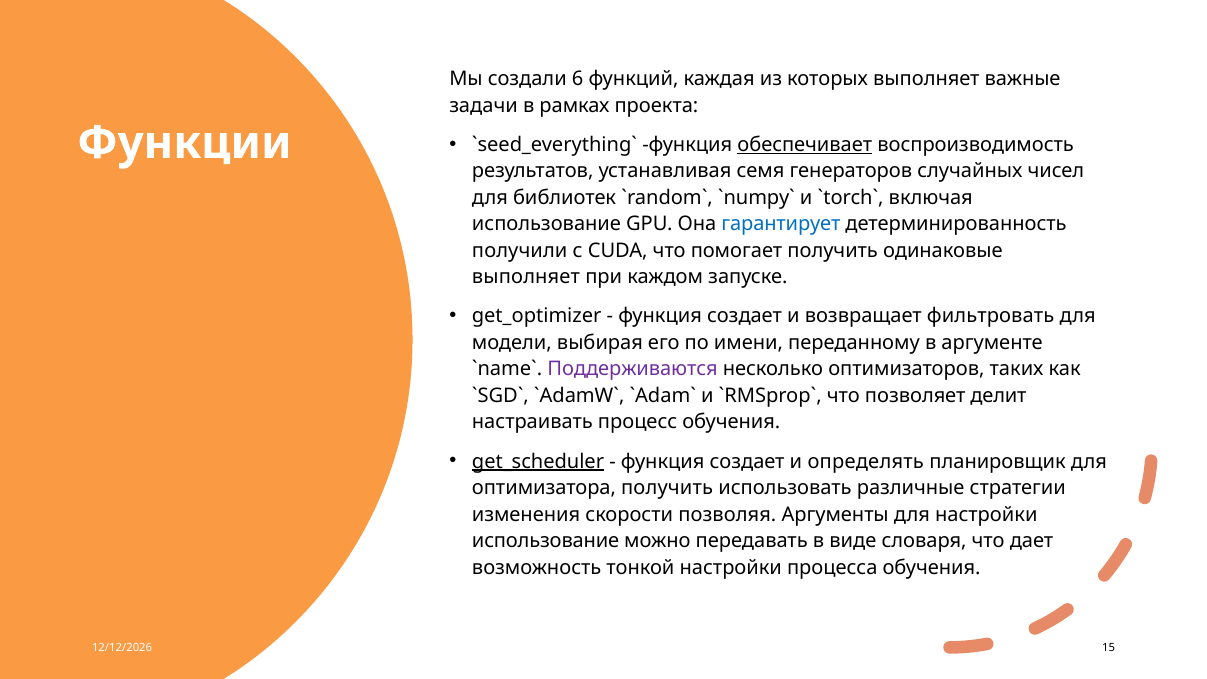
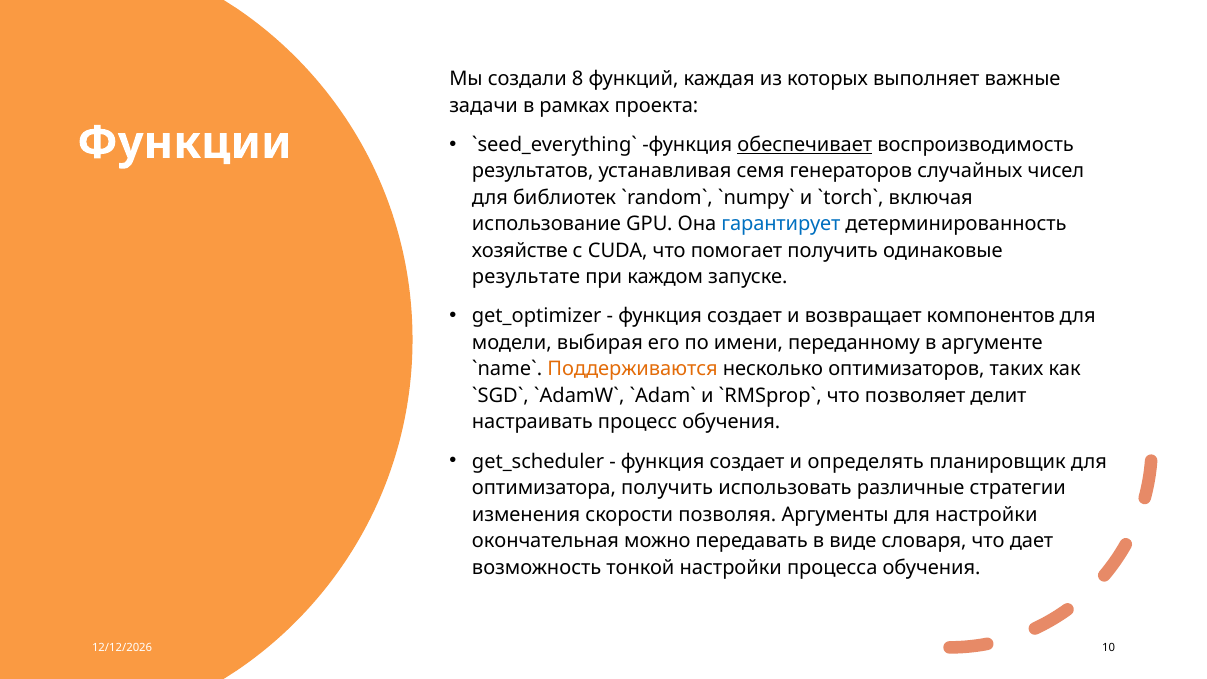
6: 6 -> 8 (578, 79)
получили: получили -> хозяйстве (520, 251)
выполняет: выполняет -> результате (526, 277)
фильтровать: фильтровать -> компонентов (991, 316)
Поддерживаются colour: purple -> orange (633, 369)
get_scheduler underline: present -> none (538, 461)
использование: использование -> окончательная (546, 541)
15: 15 -> 10 (1109, 647)
